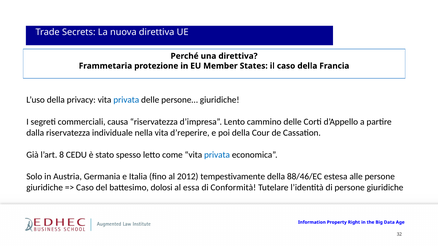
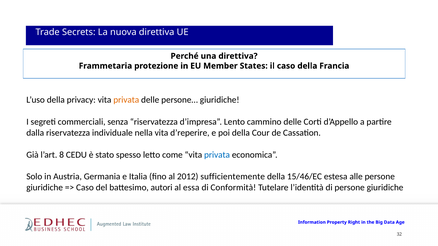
privata colour: blue -> orange (126, 100)
causa: causa -> senza (118, 122)
tempestivamente: tempestivamente -> sufficientemente (233, 177)
88/46/EC: 88/46/EC -> 15/46/EC (304, 177)
dolosi: dolosi -> autori (162, 188)
